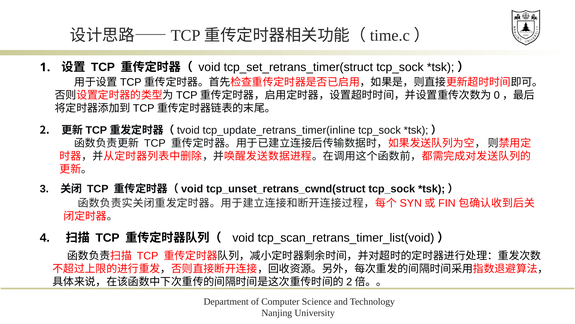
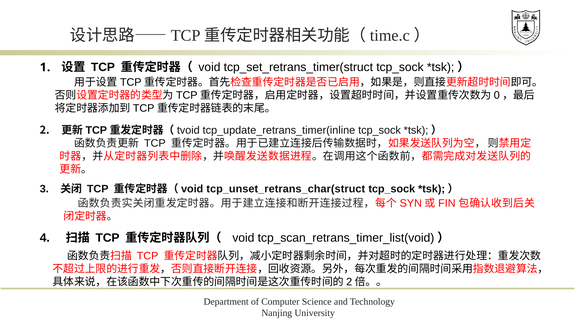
tcp_unset_retrans_cwnd(struct: tcp_unset_retrans_cwnd(struct -> tcp_unset_retrans_char(struct (286, 189)
